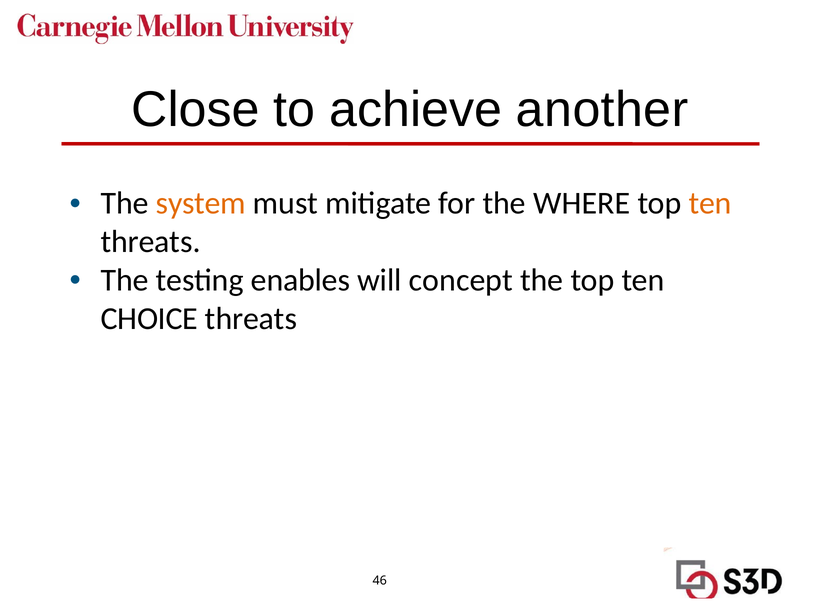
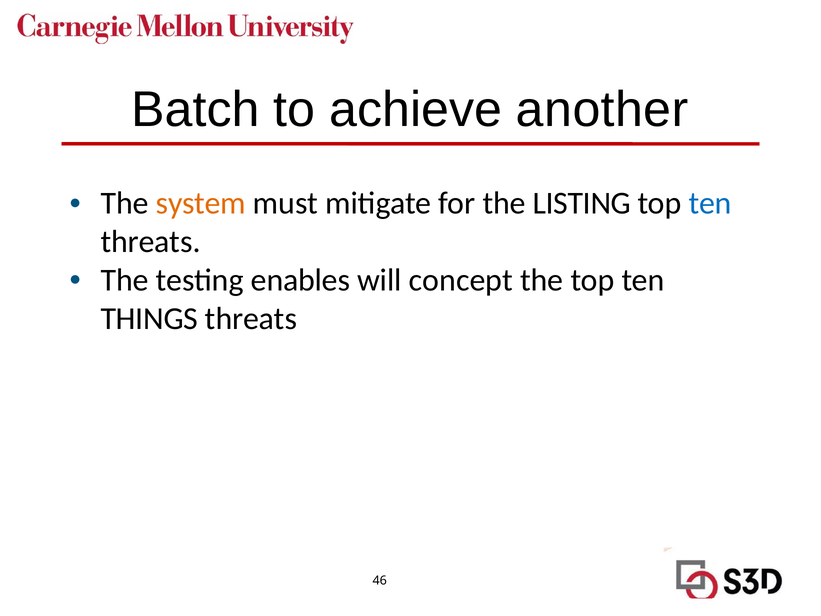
Close: Close -> Batch (195, 110)
WHERE: WHERE -> LISTING (582, 203)
ten colour: orange -> blue (710, 203)
CHOICE: CHOICE -> THINGS (149, 318)
